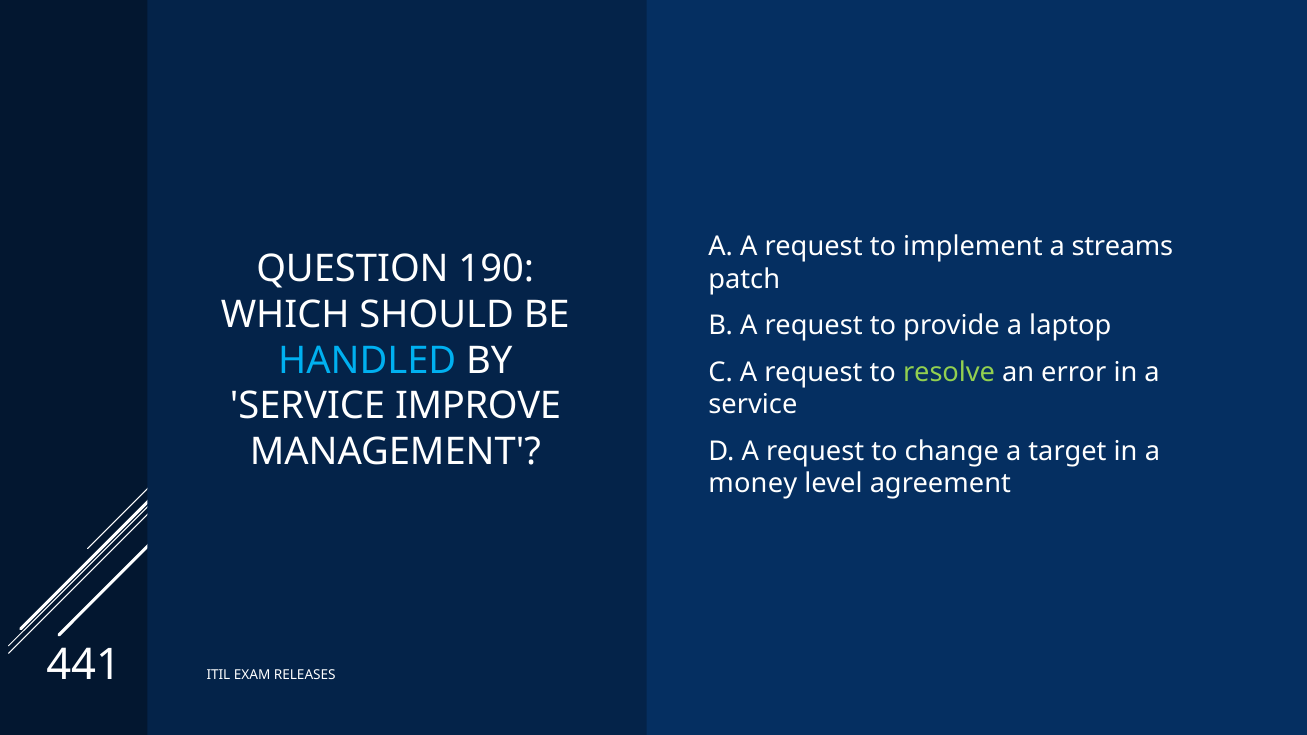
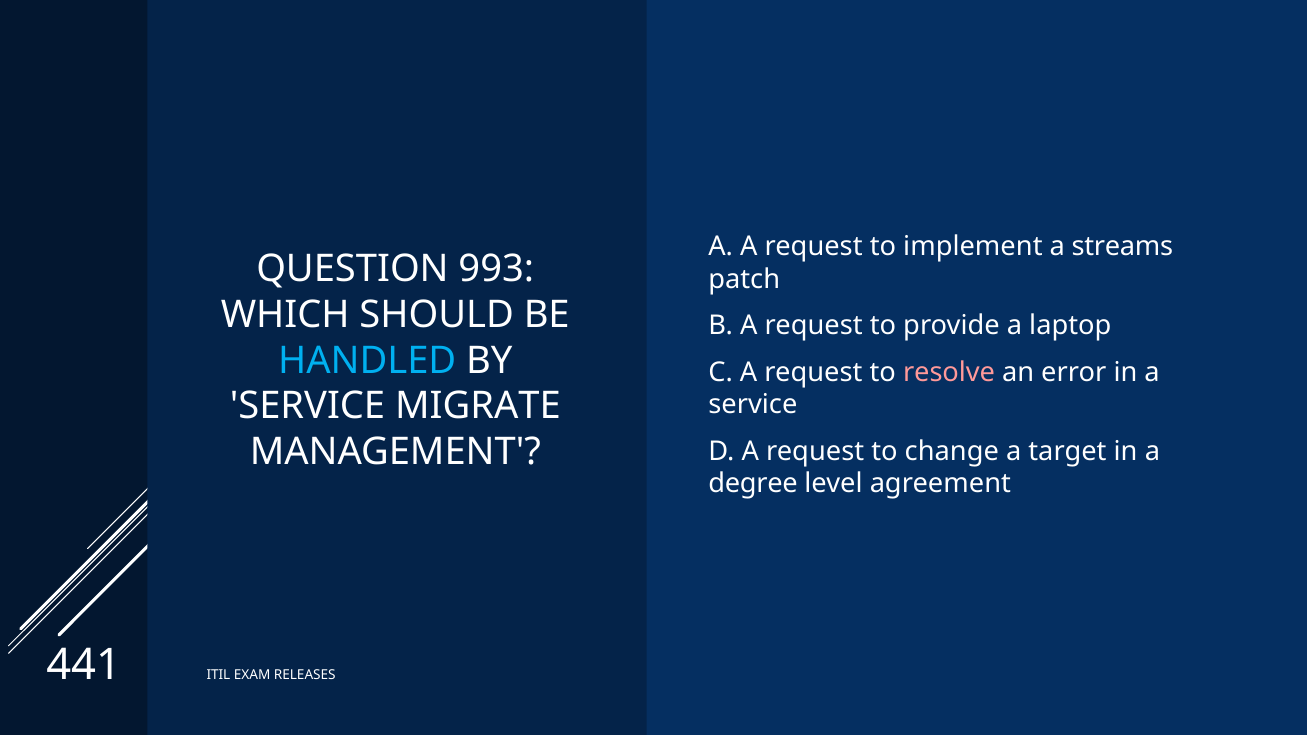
190: 190 -> 993 (496, 269)
resolve colour: light green -> pink (949, 372)
IMPROVE: IMPROVE -> MIGRATE (478, 406)
money: money -> degree (753, 484)
